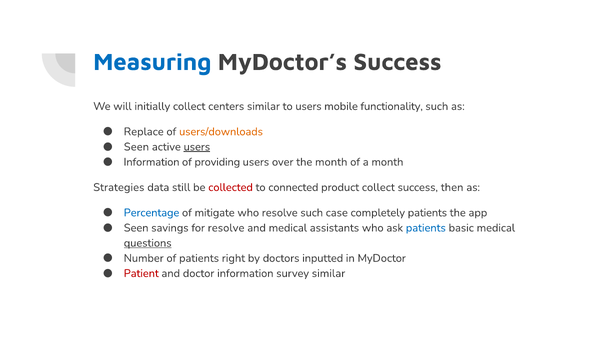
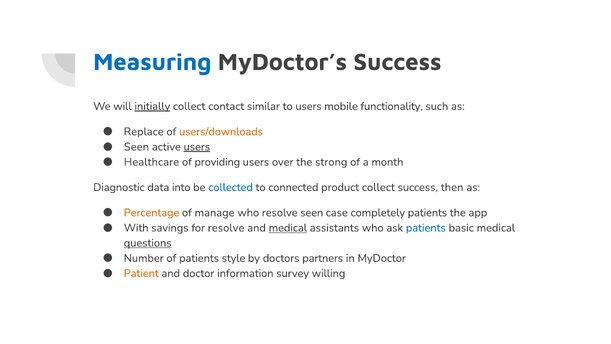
initially underline: none -> present (152, 106)
centers: centers -> contact (226, 106)
Information: Information -> Healthcare (151, 162)
the month: month -> strong (331, 162)
Strategies: Strategies -> Diagnostic (119, 187)
still: still -> into (181, 187)
collected colour: red -> blue (231, 187)
Percentage colour: blue -> orange (152, 212)
mitigate: mitigate -> manage (215, 212)
resolve such: such -> seen (312, 212)
Seen: Seen -> With (136, 228)
medical underline: none -> present (288, 228)
right: right -> style (234, 258)
inputted: inputted -> partners (323, 258)
Patient colour: red -> orange (141, 273)
survey similar: similar -> willing (329, 273)
